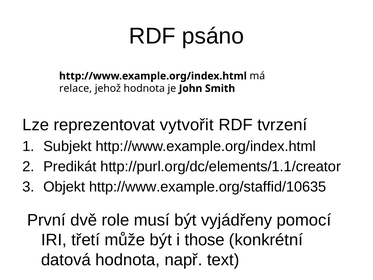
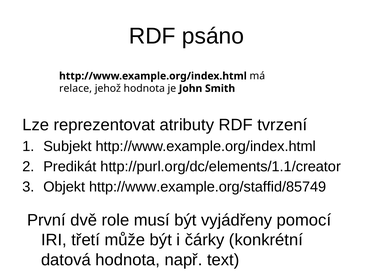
vytvořit: vytvořit -> atributy (187, 125)
http://www.example.org/staffid/10635: http://www.example.org/staffid/10635 -> http://www.example.org/staffid/85749 (208, 187)
those: those -> čárky (205, 240)
